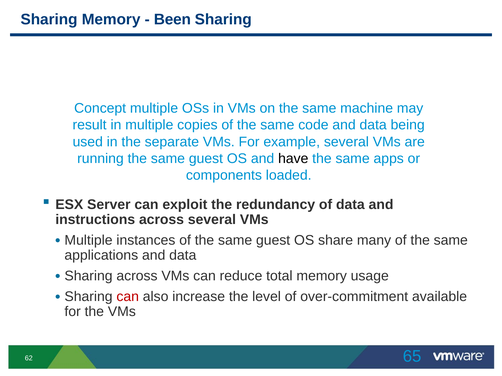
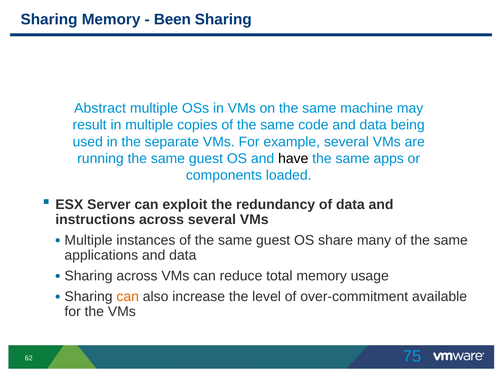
Concept: Concept -> Abstract (100, 108)
can colour: red -> orange (128, 297)
65: 65 -> 75 (412, 357)
